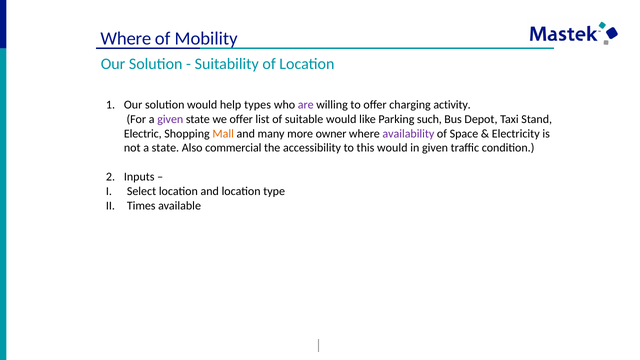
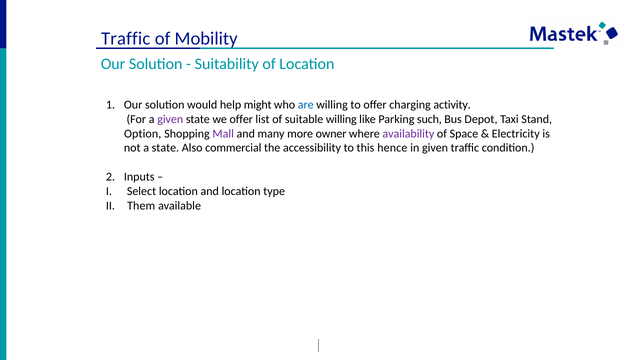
Where: Where -> Traffic (126, 38)
types: types -> might (258, 105)
are colour: purple -> blue (306, 105)
suitable would: would -> willing (341, 119)
Electric: Electric -> Option (143, 134)
Mall colour: orange -> purple (223, 134)
this would: would -> hence (392, 148)
Times: Times -> Them (141, 206)
